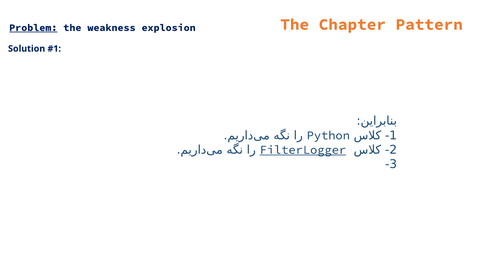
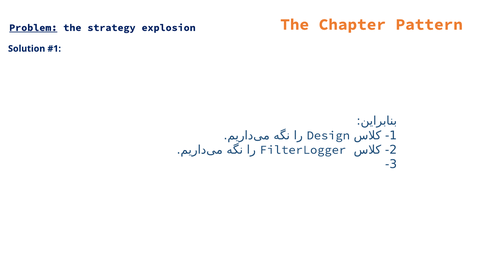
weakness: weakness -> strategy (111, 28)
Python: Python -> Design (328, 135)
FilterLogger underline: present -> none (303, 150)
